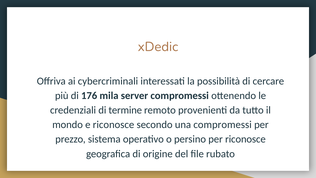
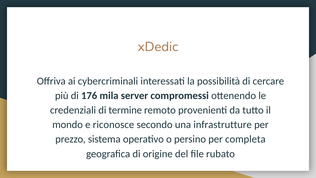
una compromessi: compromessi -> infrastrutture (223, 125)
per riconosce: riconosce -> completa (245, 139)
